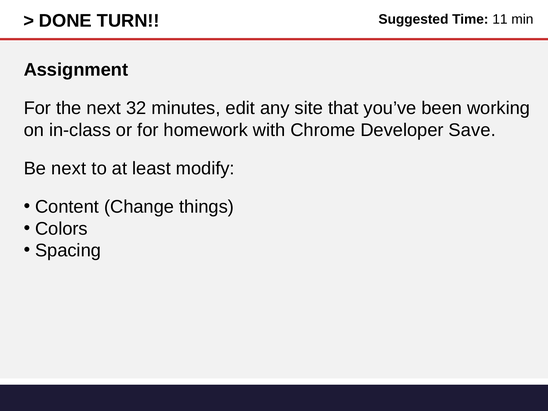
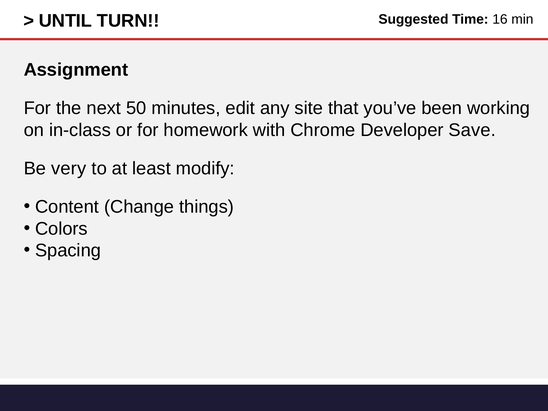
DONE: DONE -> UNTIL (65, 21)
11: 11 -> 16 (500, 19)
32: 32 -> 50 (136, 108)
Be next: next -> very (69, 168)
